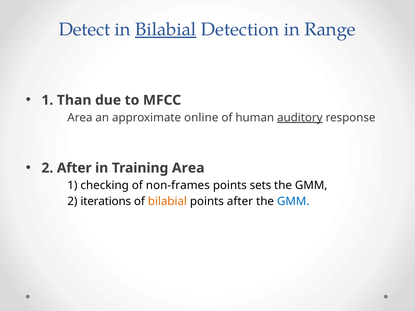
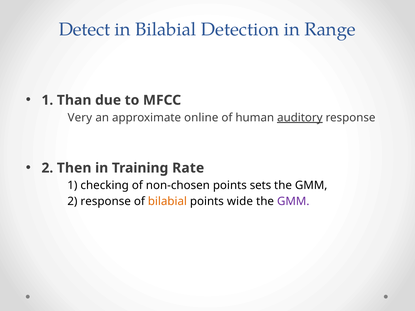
Bilabial underline: present -> none (166, 29)
Area: Area -> Very (80, 118)
2 After: After -> Then (74, 168)
Training Area: Area -> Rate (188, 168)
non-frames: non-frames -> non-chosen (178, 185)
2 iterations: iterations -> response (106, 202)
points after: after -> wide (240, 202)
GMM colour: blue -> purple (293, 202)
